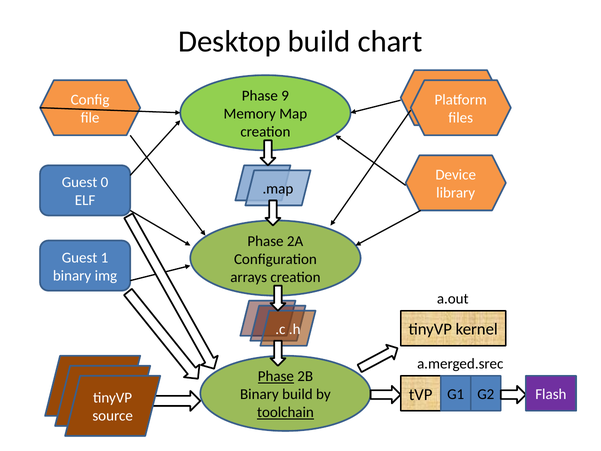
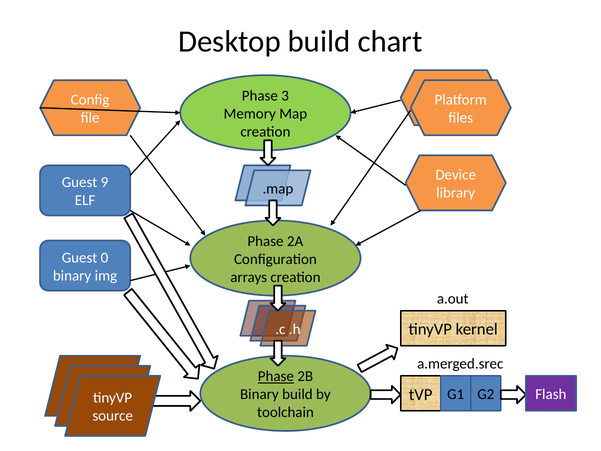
9: 9 -> 3 (285, 96)
0: 0 -> 9 (105, 182)
1: 1 -> 0 (105, 257)
toolchain underline: present -> none (285, 412)
